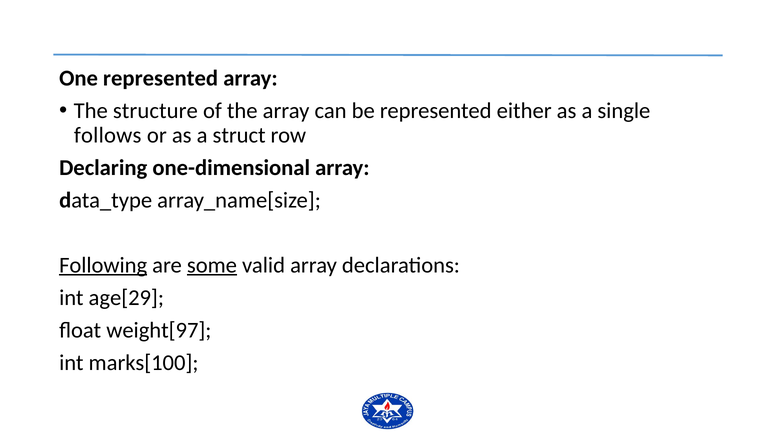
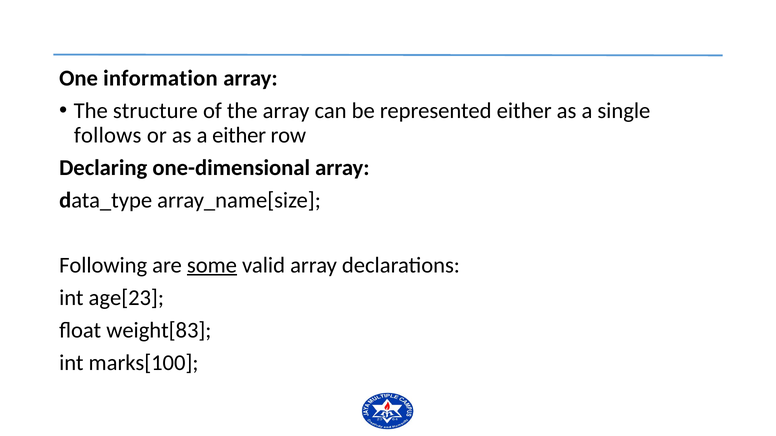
One represented: represented -> information (160, 78)
a struct: struct -> either (239, 135)
Following underline: present -> none (103, 265)
age[29: age[29 -> age[23 (126, 298)
weight[97: weight[97 -> weight[83 (159, 331)
